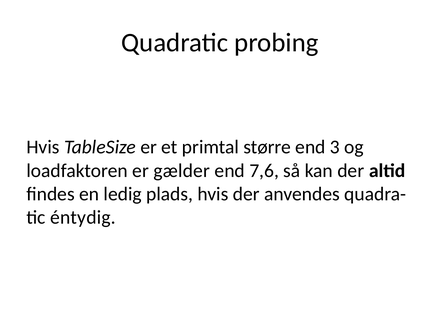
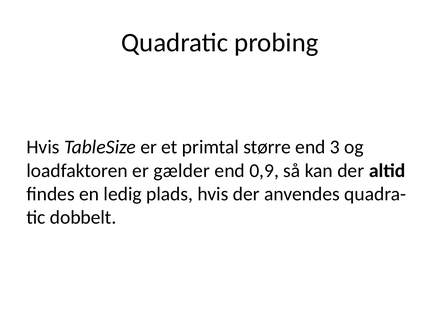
7,6: 7,6 -> 0,9 (264, 171)
éntydig: éntydig -> dobbelt (83, 217)
